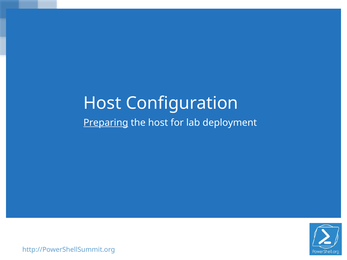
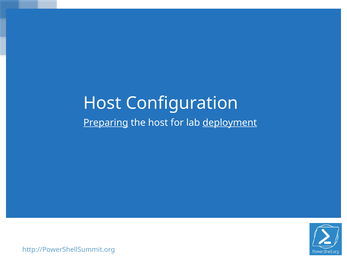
deployment underline: none -> present (230, 123)
